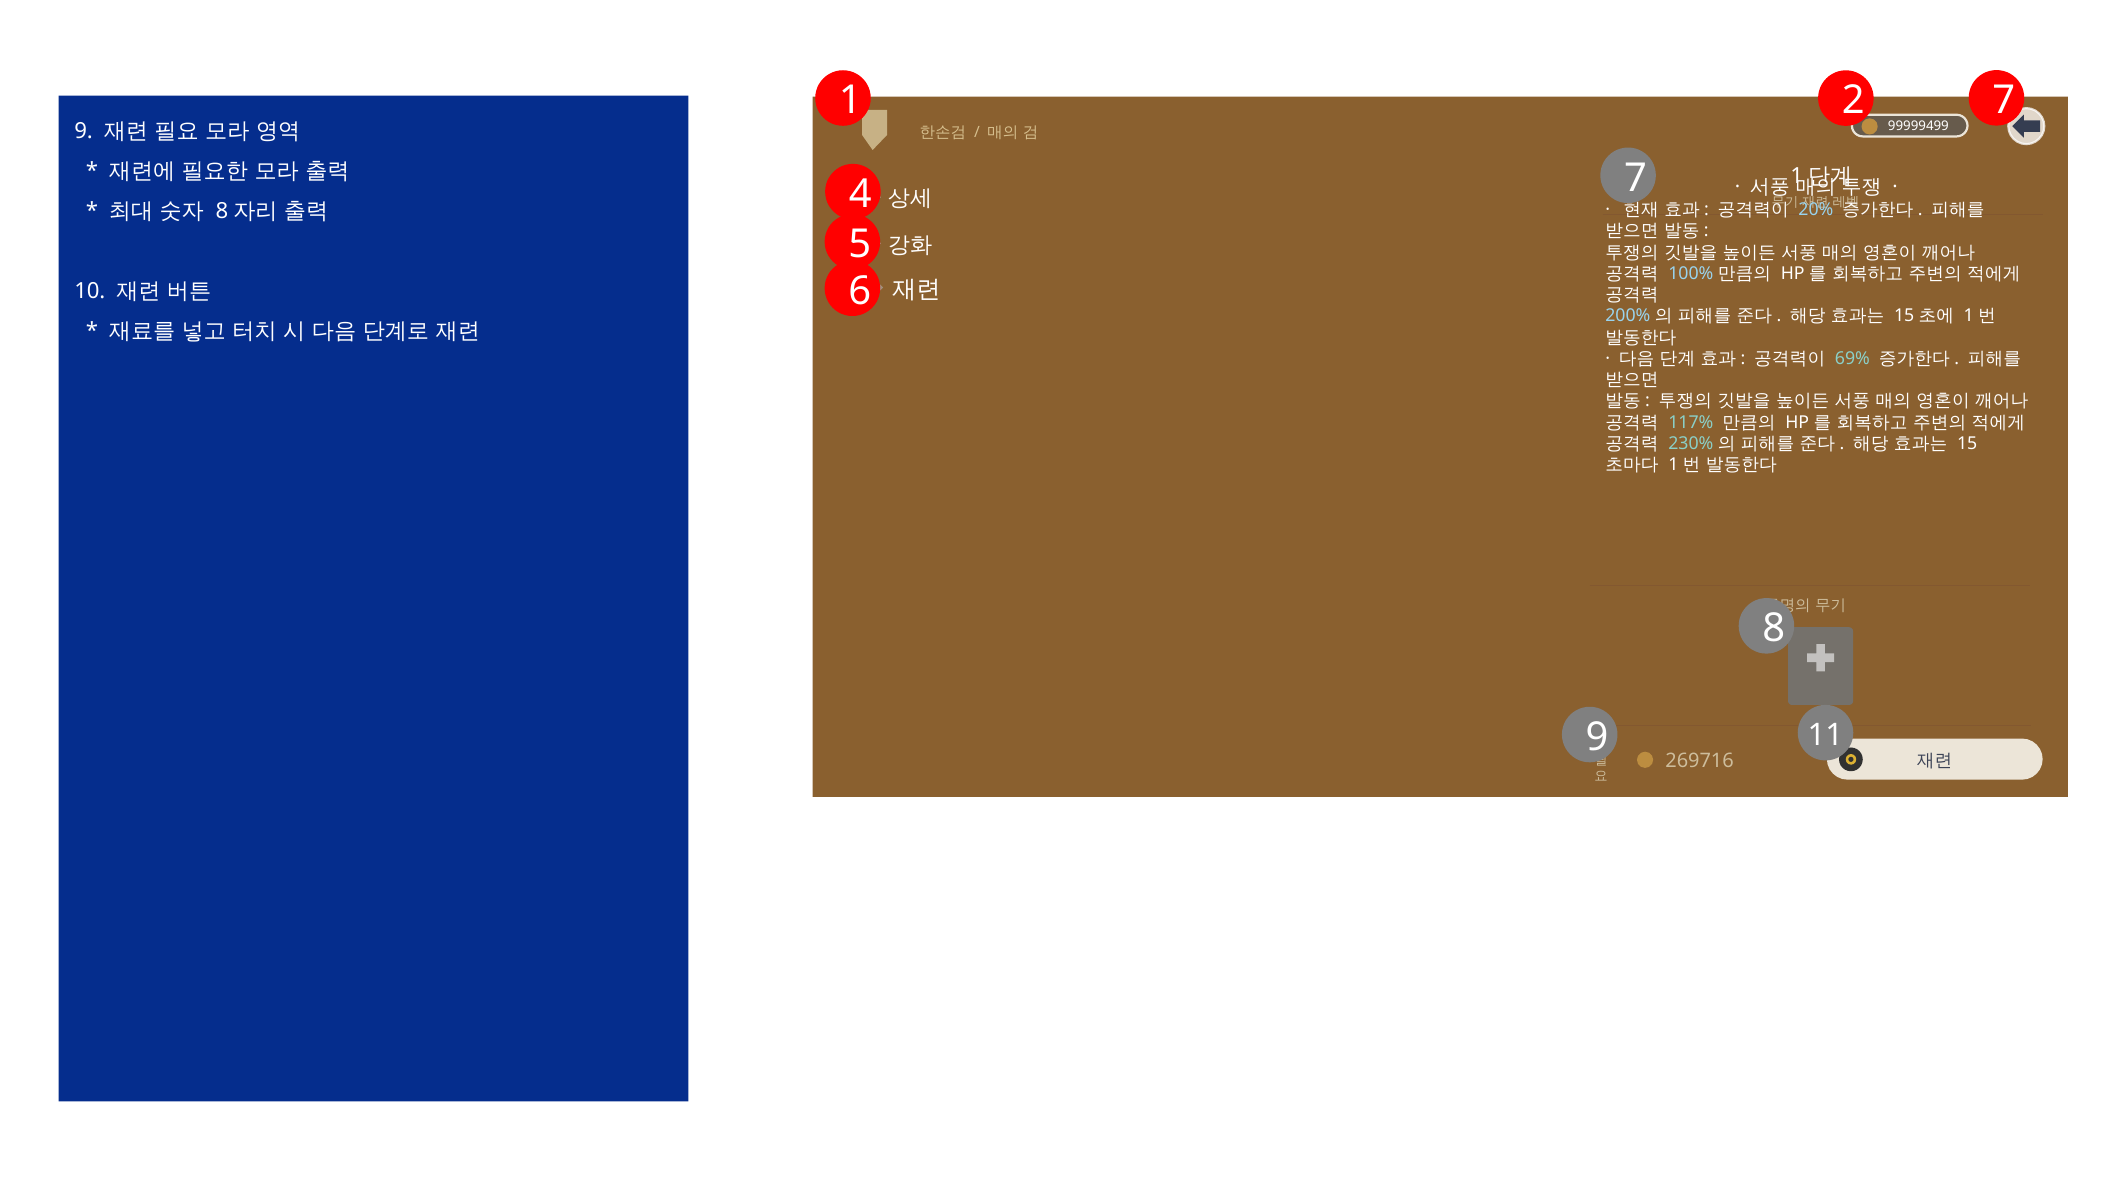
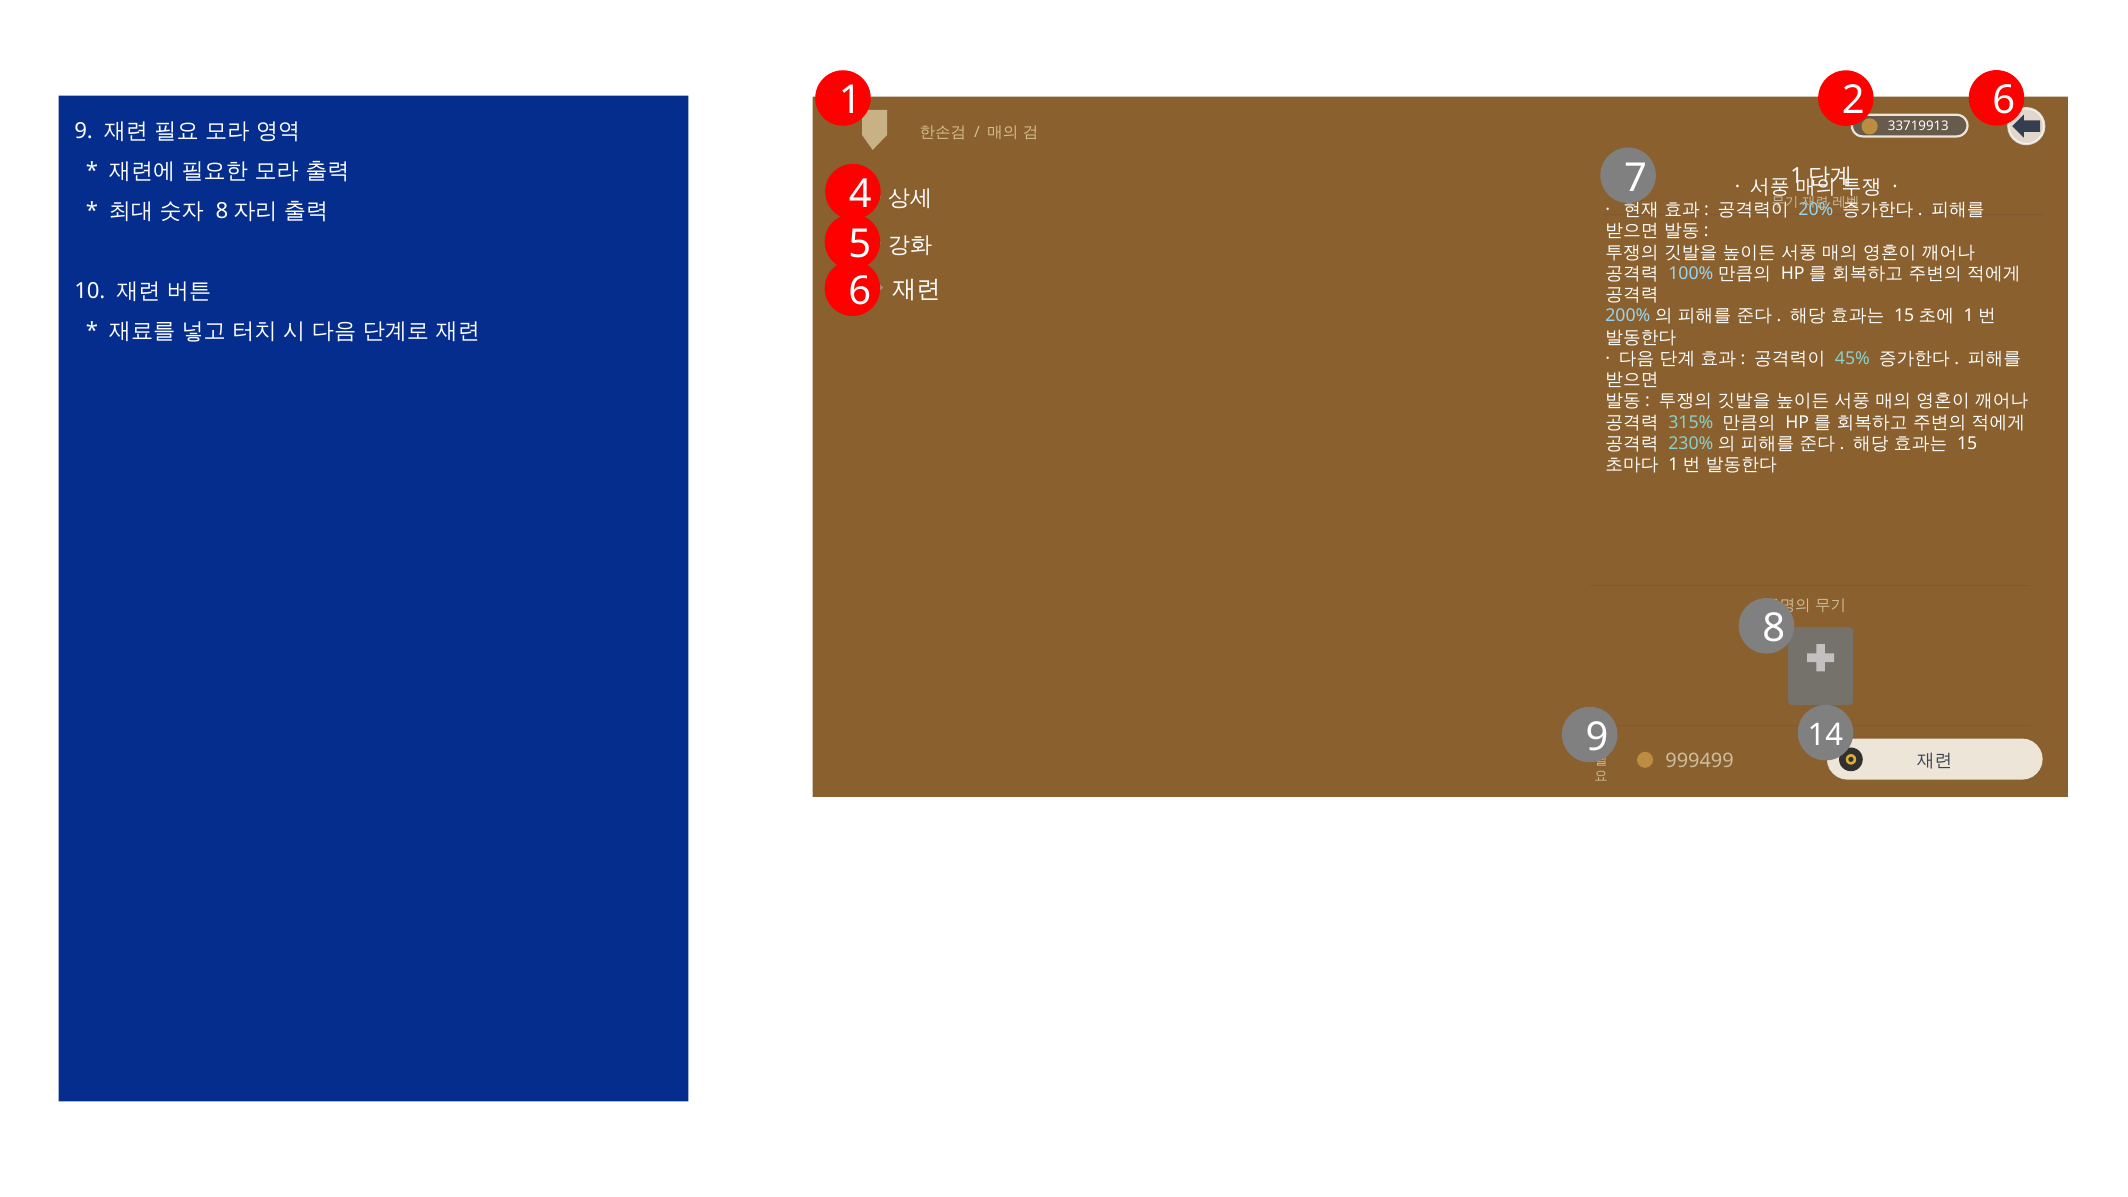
2 7: 7 -> 6 (2004, 101)
99999499: 99999499 -> 33719913 (1918, 126)
69%: 69% -> 45% (1852, 359)
117%: 117% -> 315% (1691, 422)
11: 11 -> 14 (1825, 735)
269716: 269716 -> 999499 (1700, 761)
